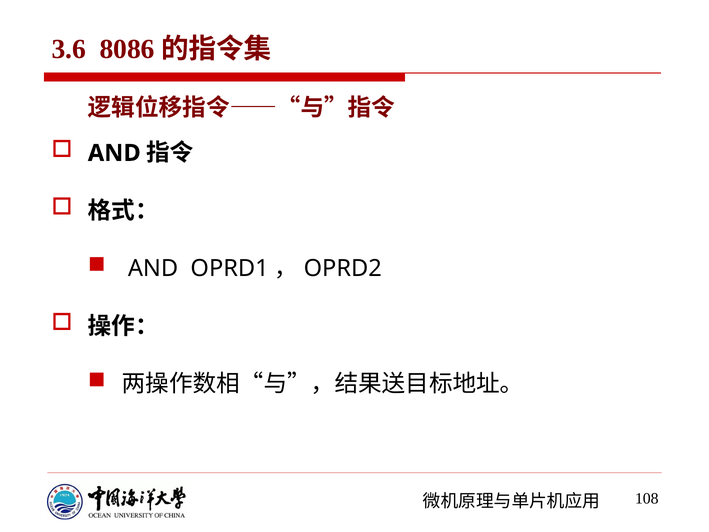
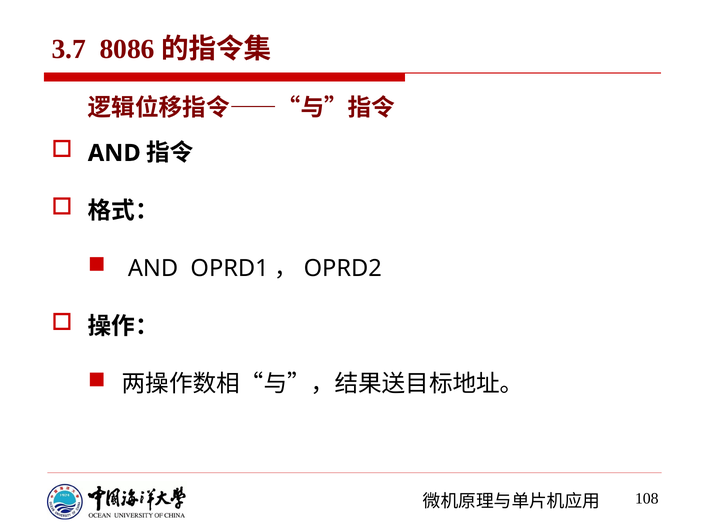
3.6: 3.6 -> 3.7 (69, 49)
